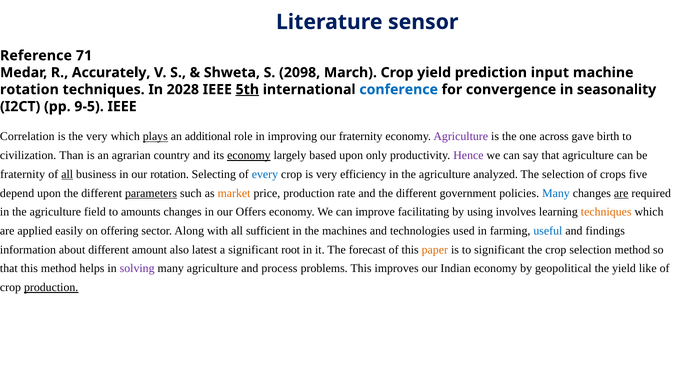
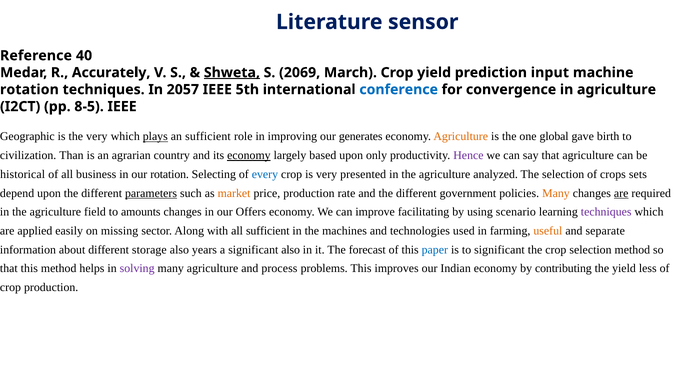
71: 71 -> 40 (84, 56)
Shweta underline: none -> present (232, 73)
2098: 2098 -> 2069 (300, 73)
2028: 2028 -> 2057 (183, 90)
5th underline: present -> none (247, 90)
in seasonality: seasonality -> agriculture (616, 90)
9-5: 9-5 -> 8-5 (89, 107)
Correlation: Correlation -> Geographic (27, 137)
an additional: additional -> sufficient (208, 137)
our fraternity: fraternity -> generates (361, 137)
Agriculture colour: purple -> orange (461, 137)
across: across -> global (554, 137)
fraternity: fraternity -> historical (23, 174)
all underline: present -> none (67, 174)
efficiency: efficiency -> presented (363, 174)
five: five -> sets (638, 174)
Many colour: blue -> orange (556, 193)
involves: involves -> scenario (516, 212)
techniques colour: orange -> purple (606, 212)
offering: offering -> missing (120, 231)
useful colour: blue -> orange (548, 231)
findings: findings -> separate (605, 231)
amount: amount -> storage (149, 250)
latest: latest -> years (204, 250)
significant root: root -> also (291, 250)
paper colour: orange -> blue (435, 250)
geopolitical: geopolitical -> contributing (563, 269)
like: like -> less (648, 269)
production underline: present -> none (51, 287)
